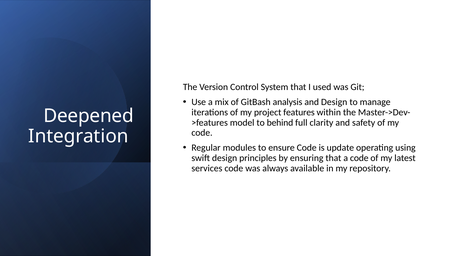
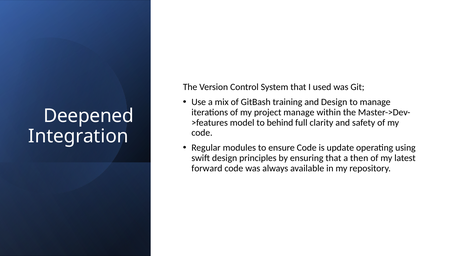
analysis: analysis -> training (288, 102)
project features: features -> manage (299, 112)
a code: code -> then (359, 158)
services: services -> forward (207, 168)
